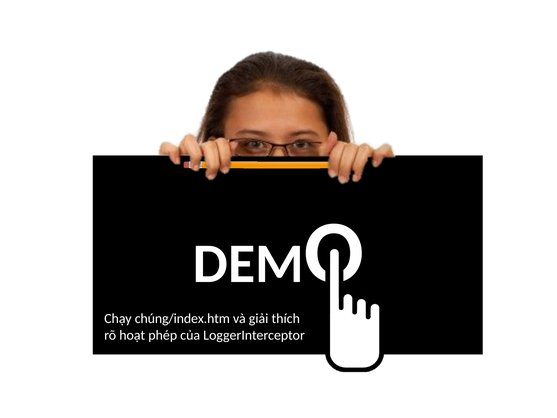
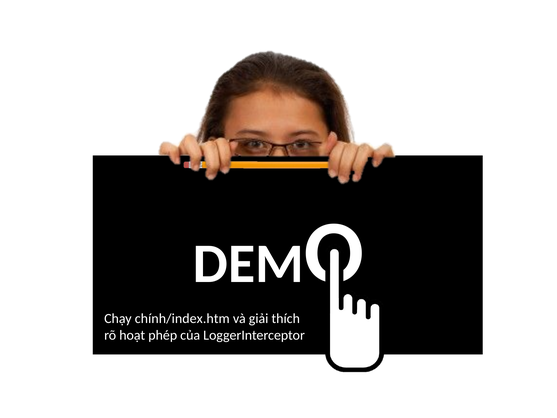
chúng/index.htm: chúng/index.htm -> chính/index.htm (182, 318)
